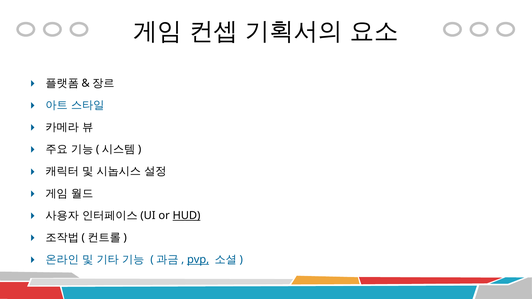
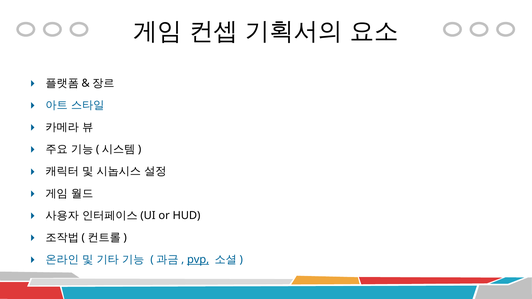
HUD underline: present -> none (186, 216)
